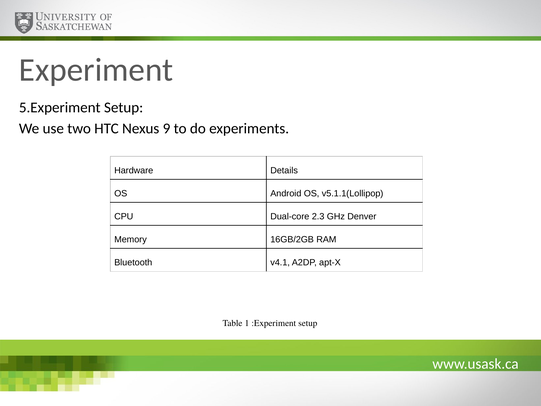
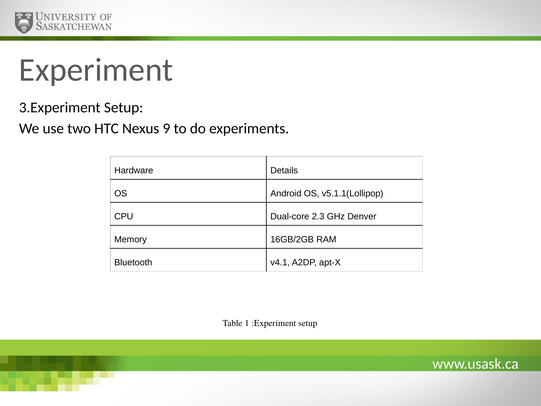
5.Experiment: 5.Experiment -> 3.Experiment (60, 107)
